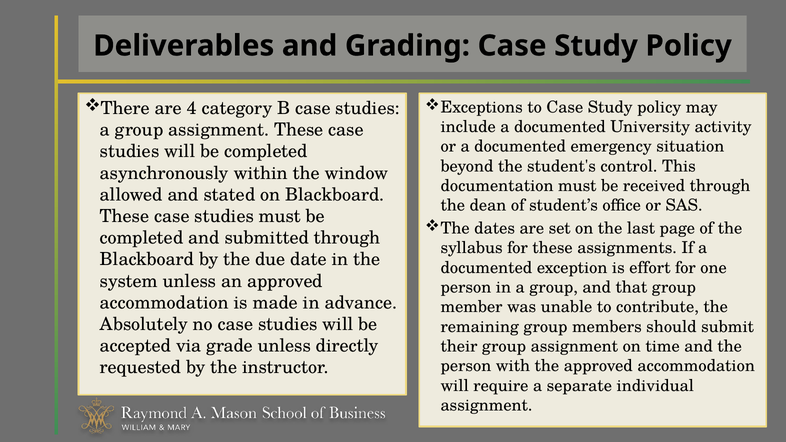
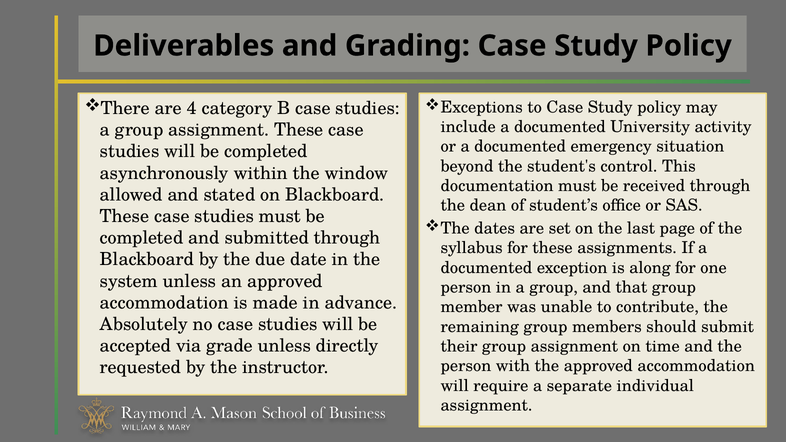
effort: effort -> along (650, 268)
